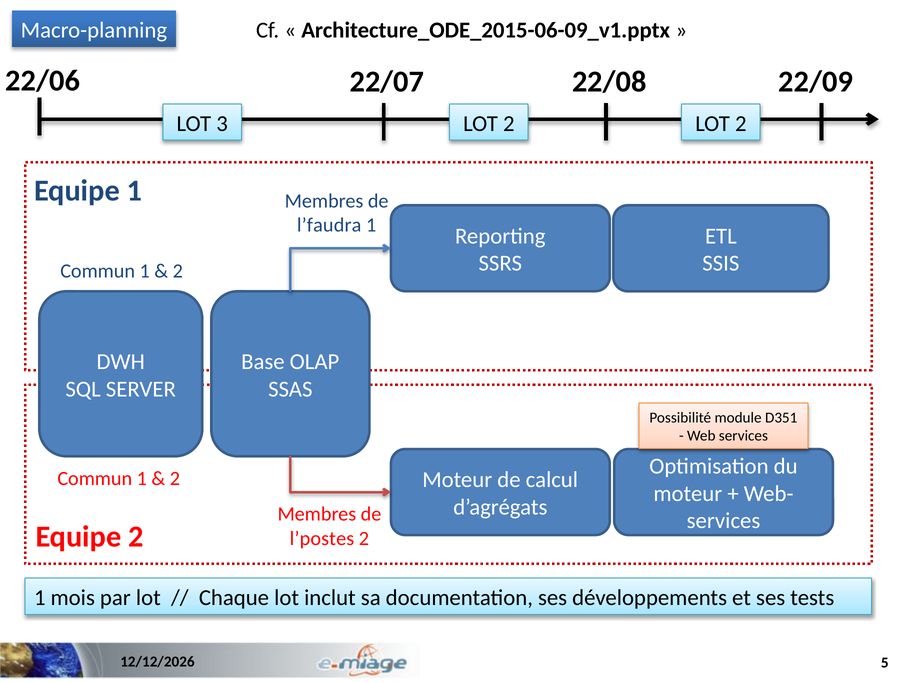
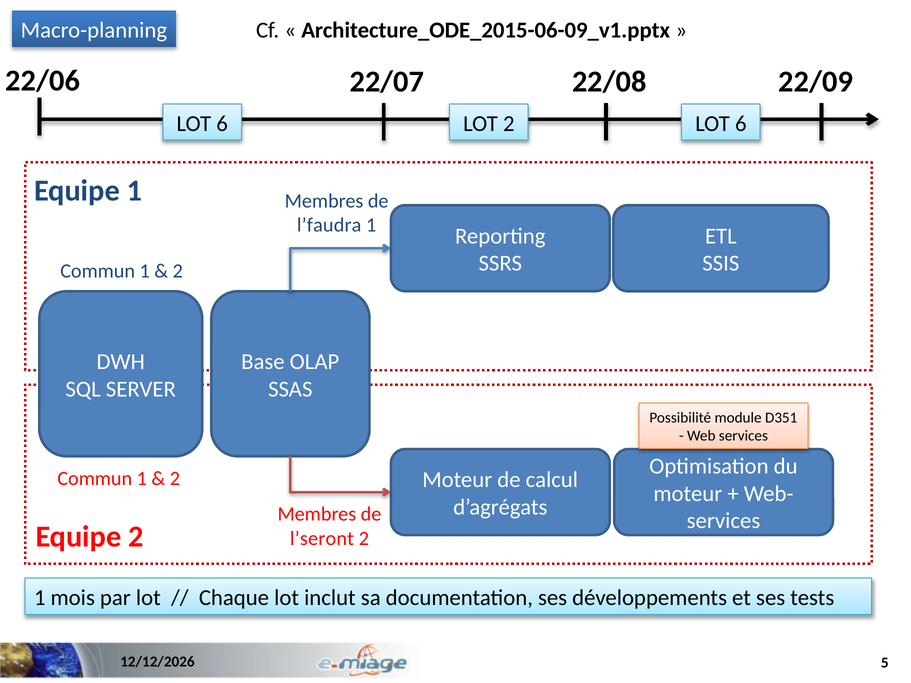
3: 3 -> 6 (222, 124)
2 LOT 2: 2 -> 6 (741, 124)
l’postes: l’postes -> l’seront (322, 539)
